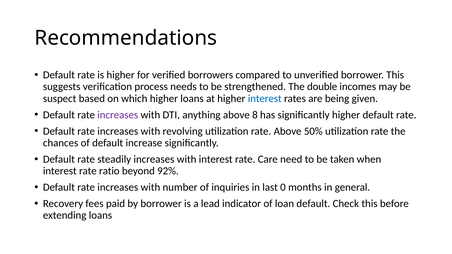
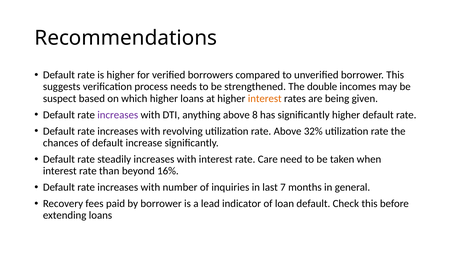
interest colour: blue -> orange (265, 99)
50%: 50% -> 32% (313, 131)
ratio: ratio -> than (109, 171)
92%: 92% -> 16% (168, 171)
0: 0 -> 7 (283, 188)
